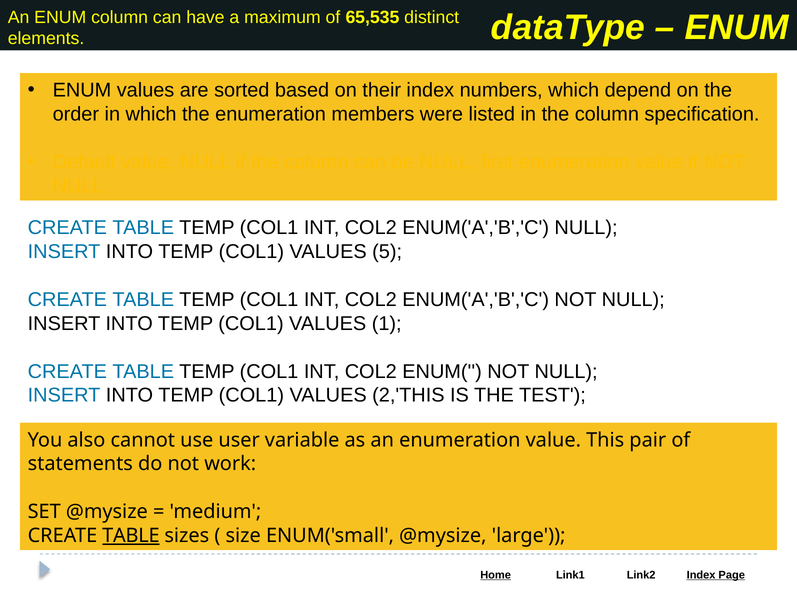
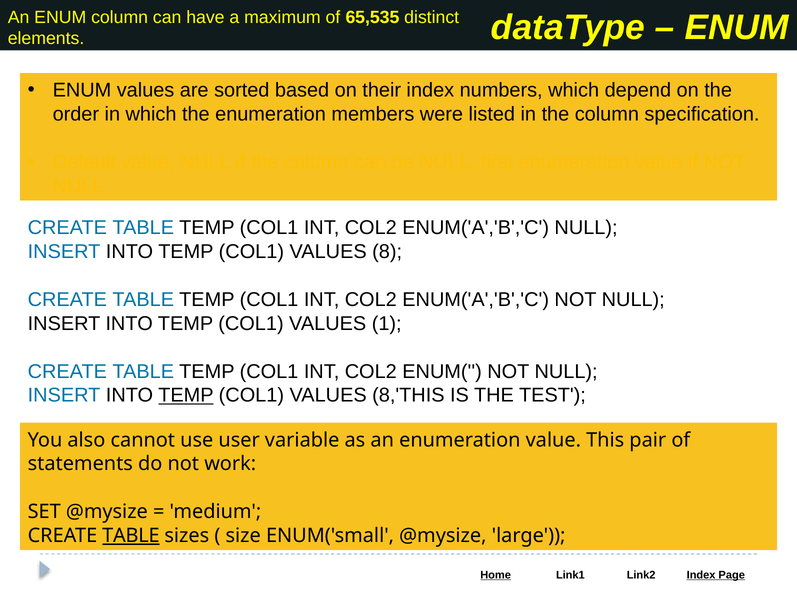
5: 5 -> 8 (387, 252)
TEMP underline: none -> present (186, 395)
2,'THIS: 2,'THIS -> 8,'THIS (408, 395)
